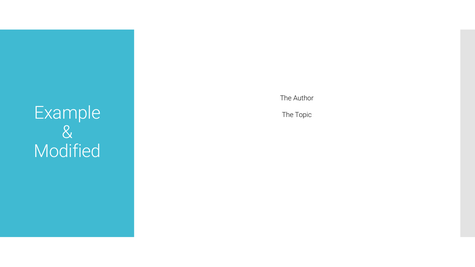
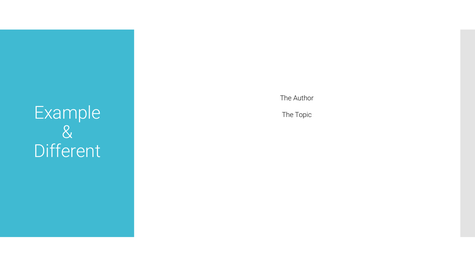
Modified: Modified -> Different (67, 151)
